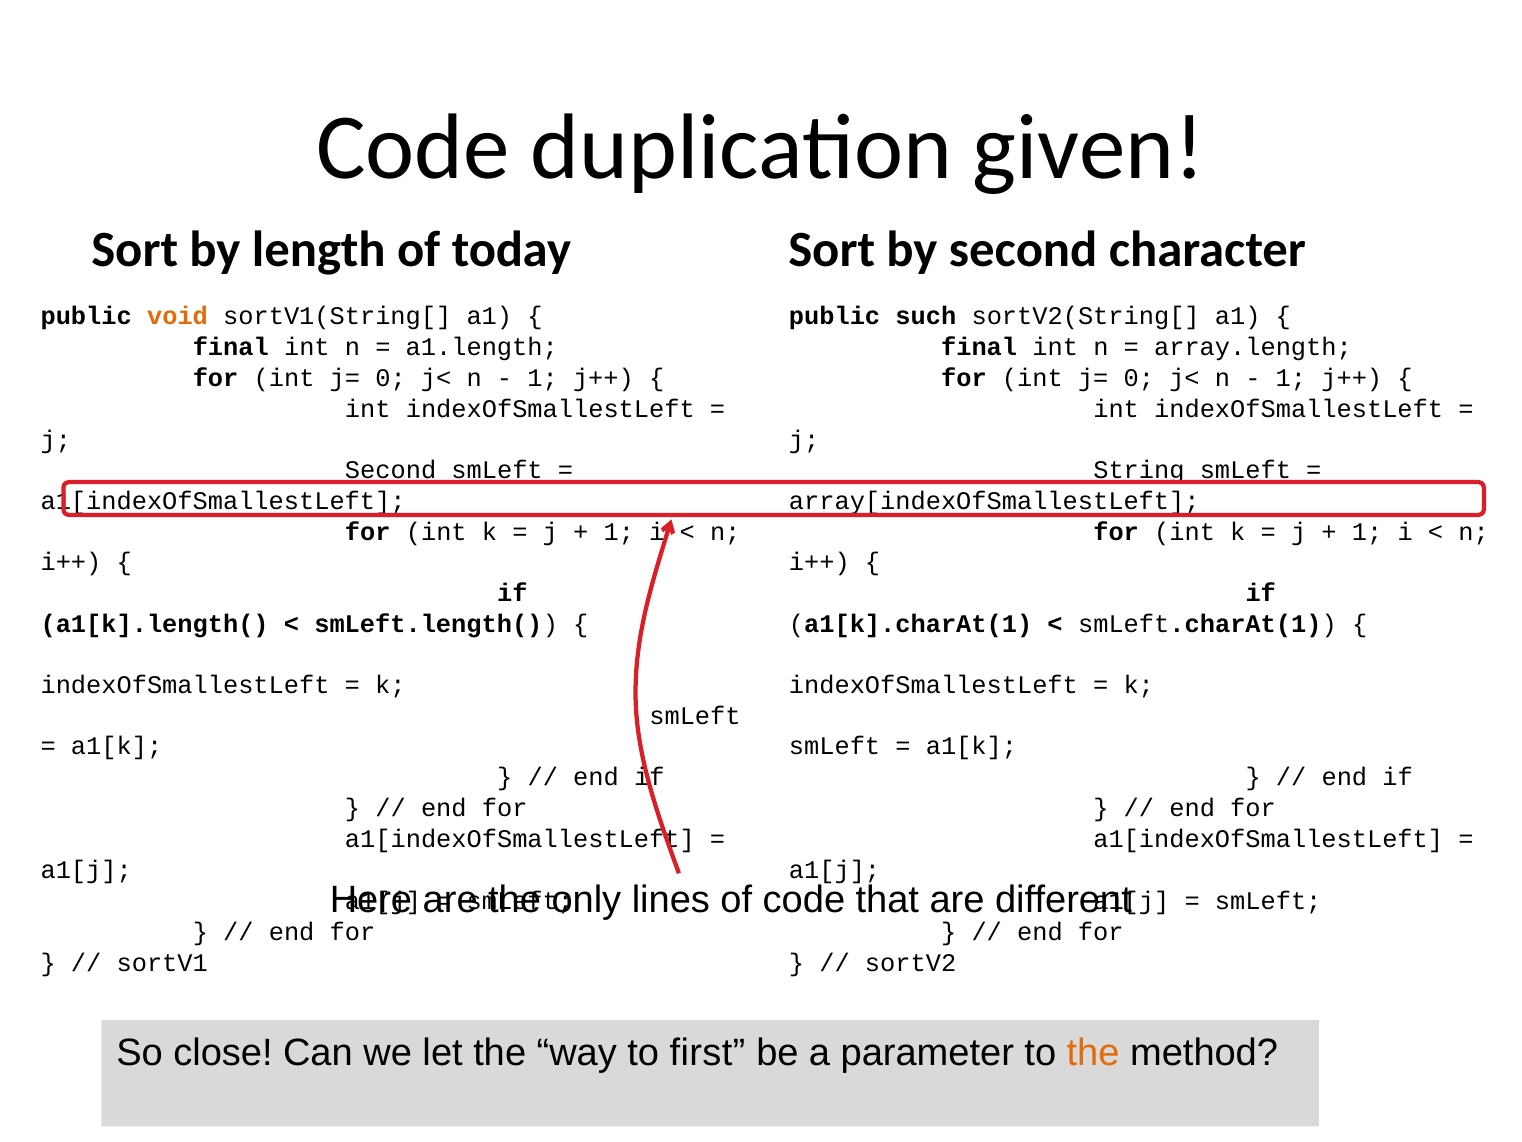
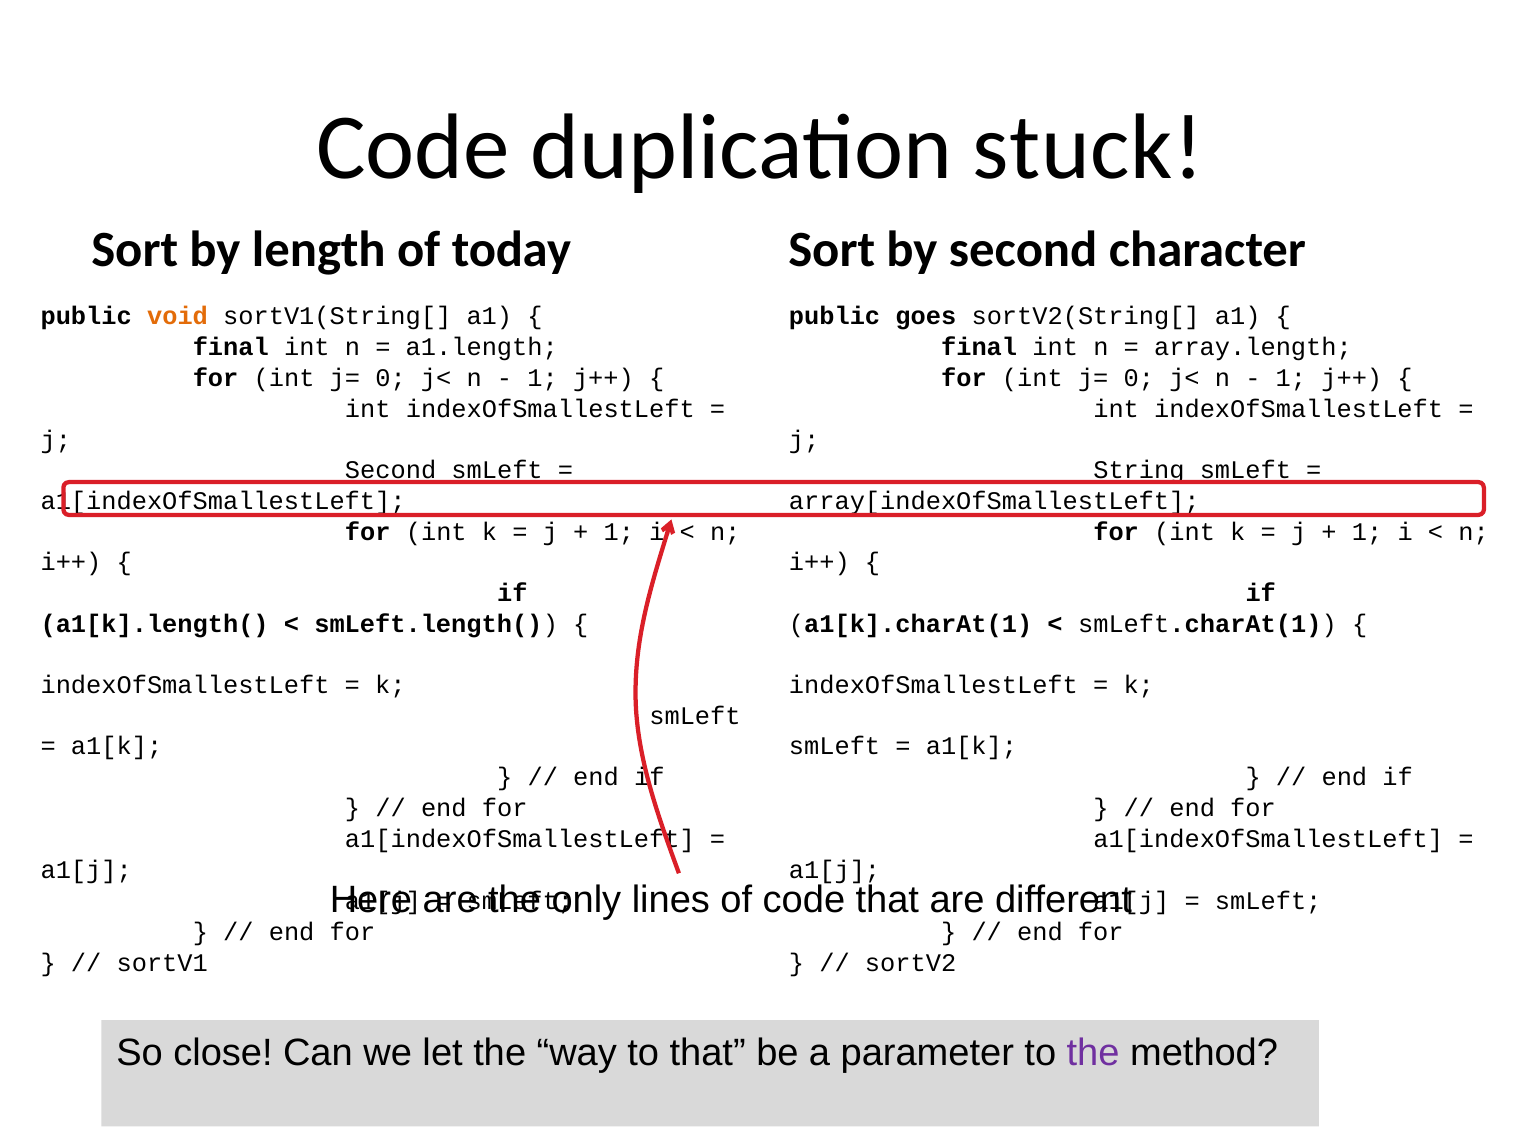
given: given -> stuck (1088, 147)
such: such -> goes (926, 316)
to first: first -> that (708, 1053)
the colour: orange -> purple (1093, 1053)
